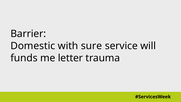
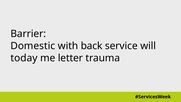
sure: sure -> back (92, 46)
funds: funds -> today (24, 58)
